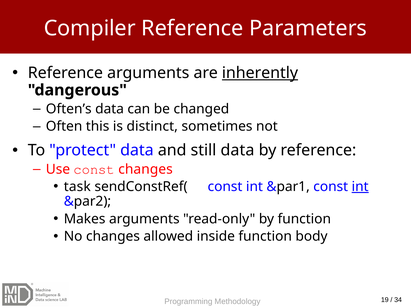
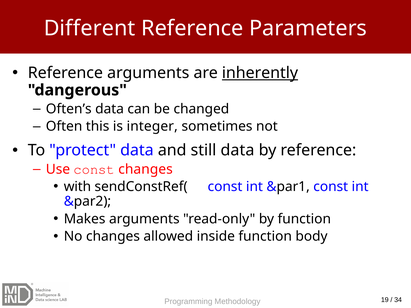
Compiler: Compiler -> Different (90, 28)
distinct: distinct -> integer (152, 127)
task: task -> with (77, 187)
int underline: present -> none (360, 187)
